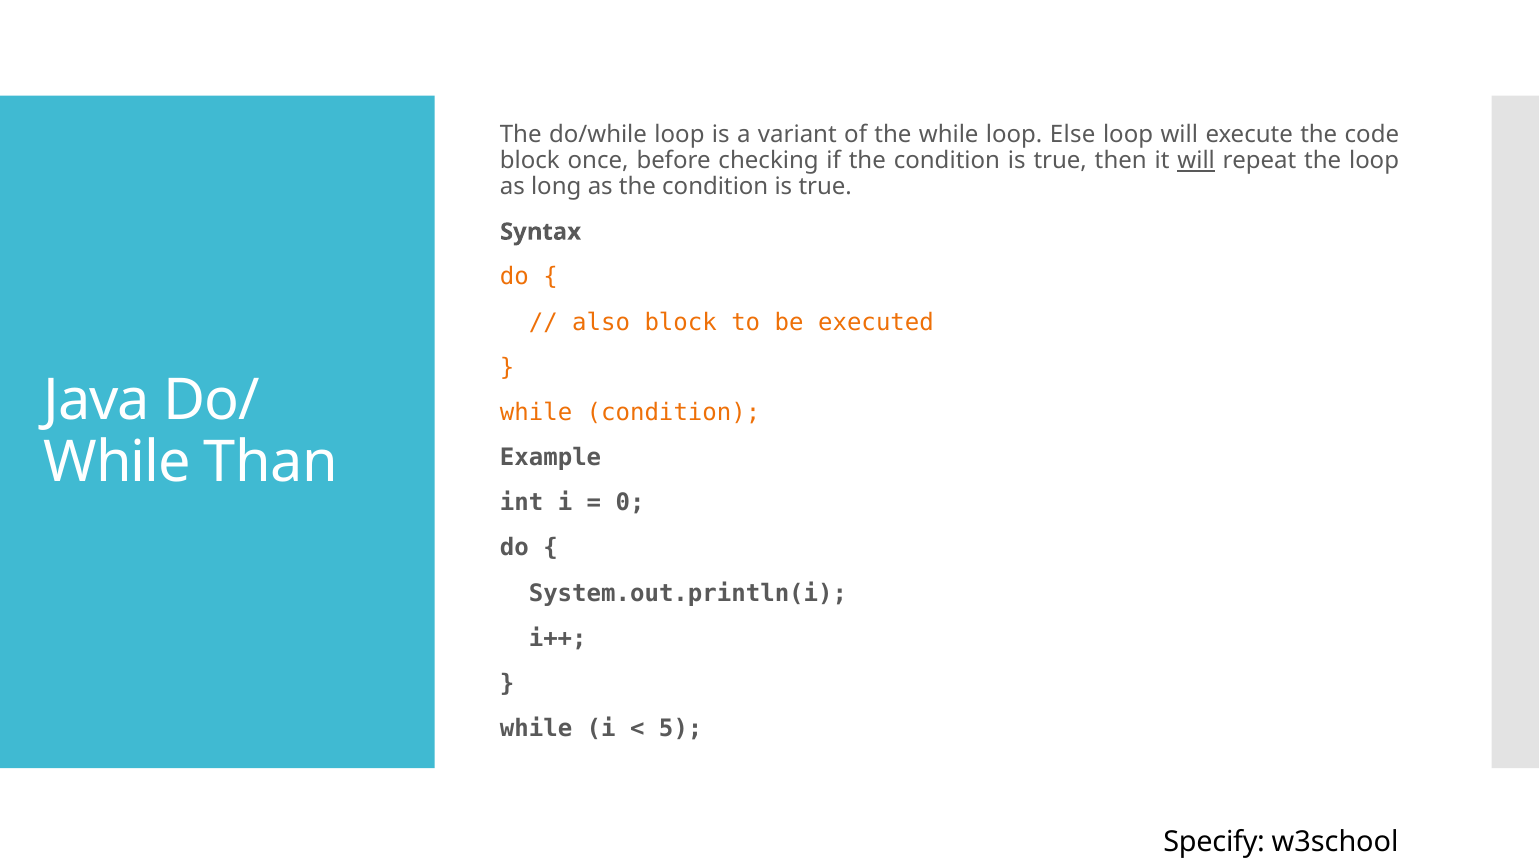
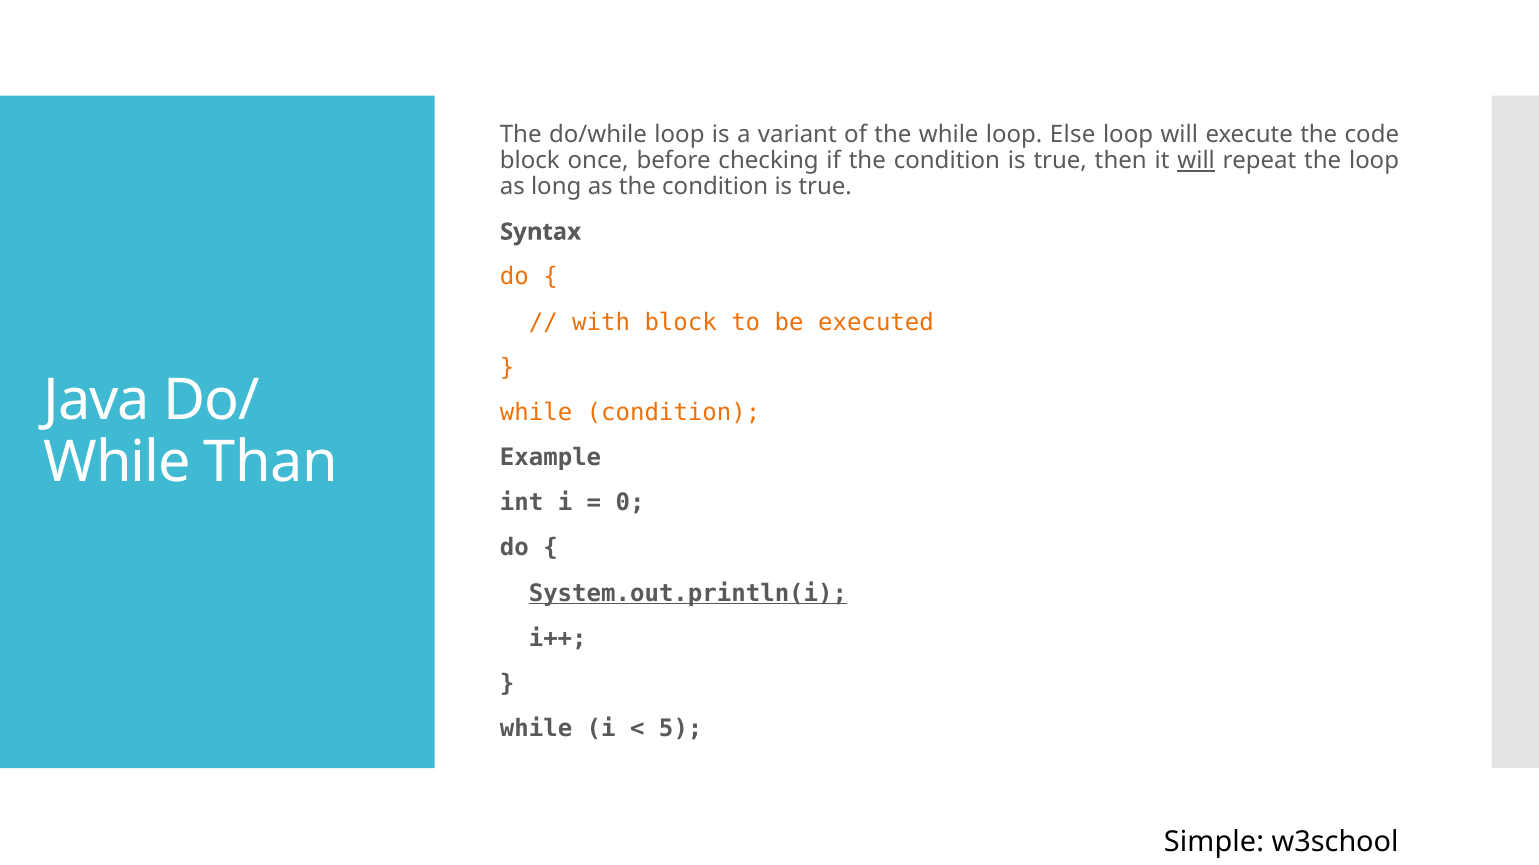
also: also -> with (601, 322)
System.out.println(i underline: none -> present (688, 594)
Specify: Specify -> Simple (1214, 843)
